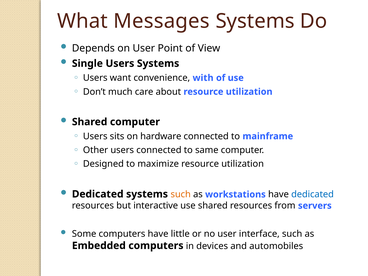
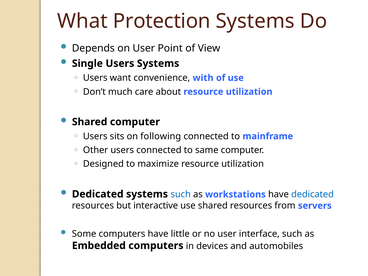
Messages: Messages -> Protection (162, 21)
hardware: hardware -> following (161, 136)
such colour: orange -> blue (181, 194)
